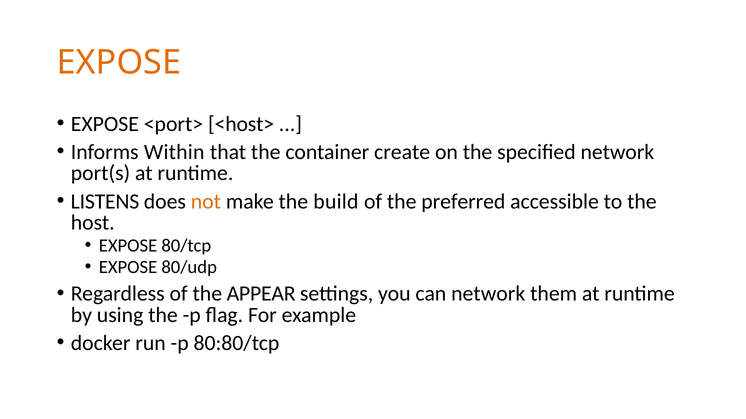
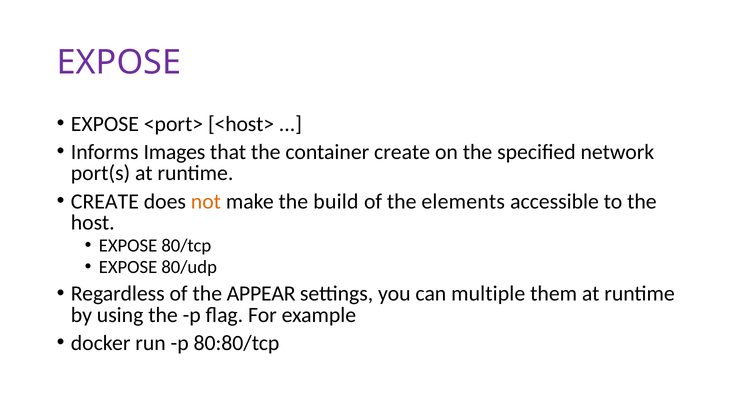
EXPOSE colour: orange -> purple (119, 63)
Within: Within -> Images (174, 152)
LISTENS: LISTENS -> CREATE (105, 202)
preferred: preferred -> elements (463, 202)
can network: network -> multiple (488, 294)
